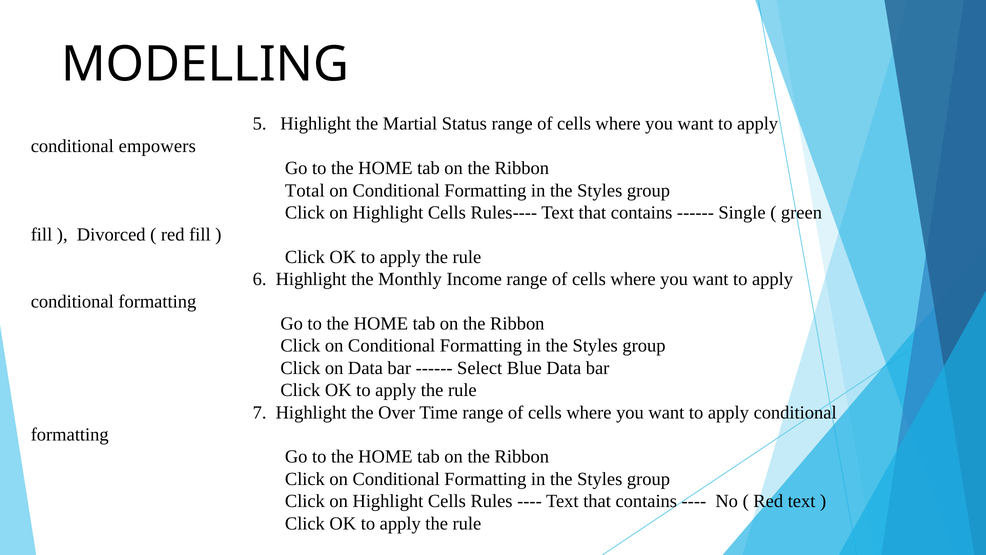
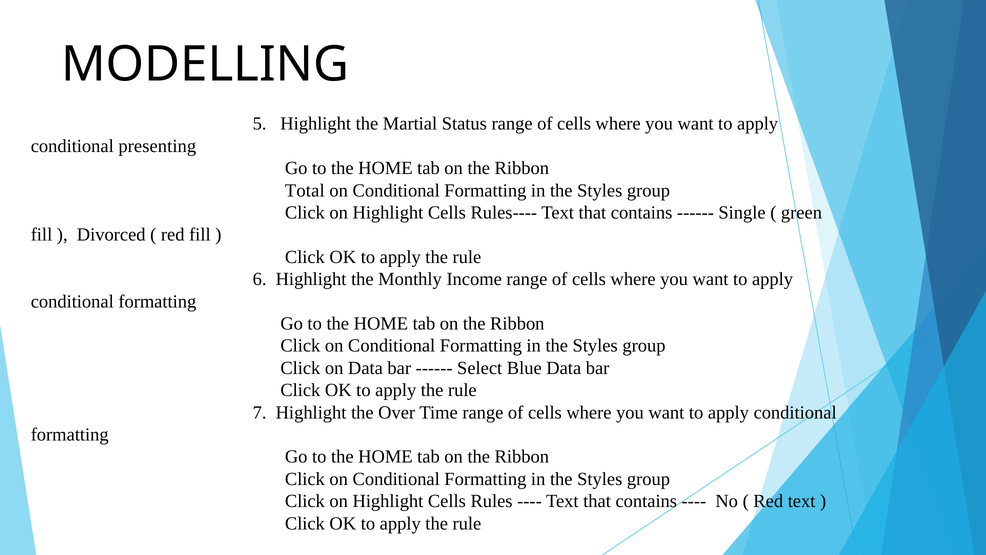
empowers: empowers -> presenting (157, 146)
